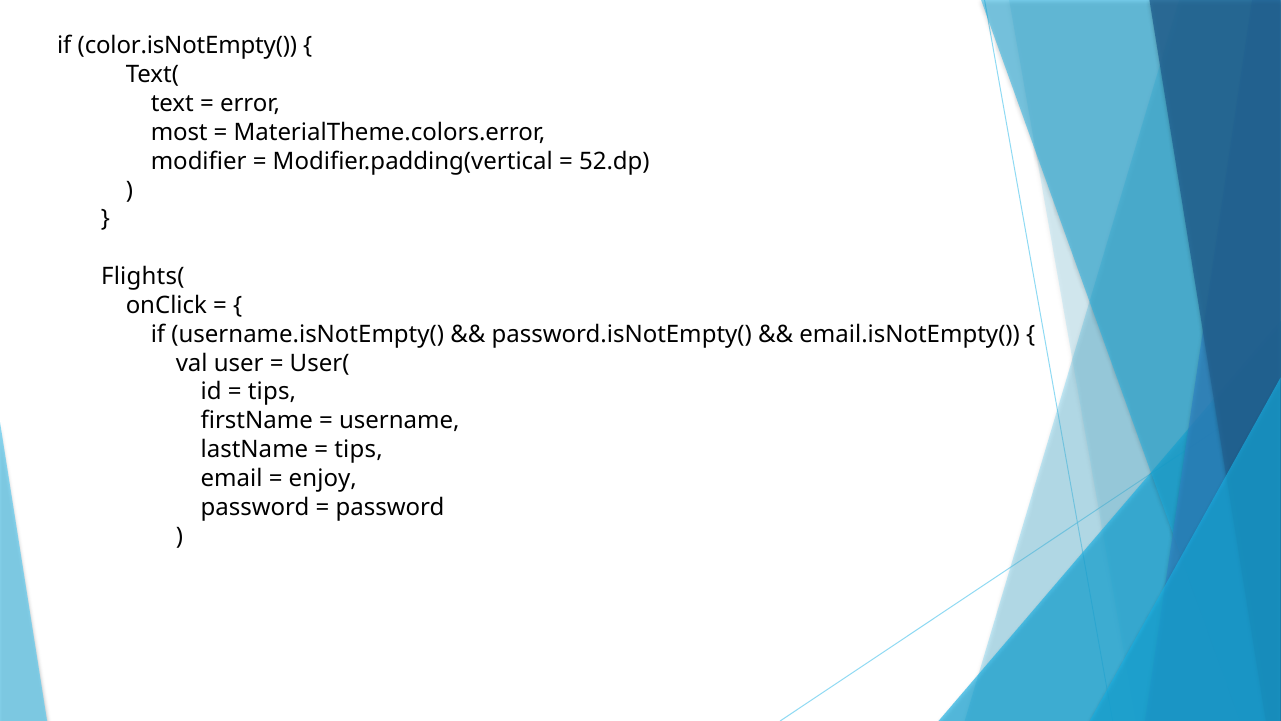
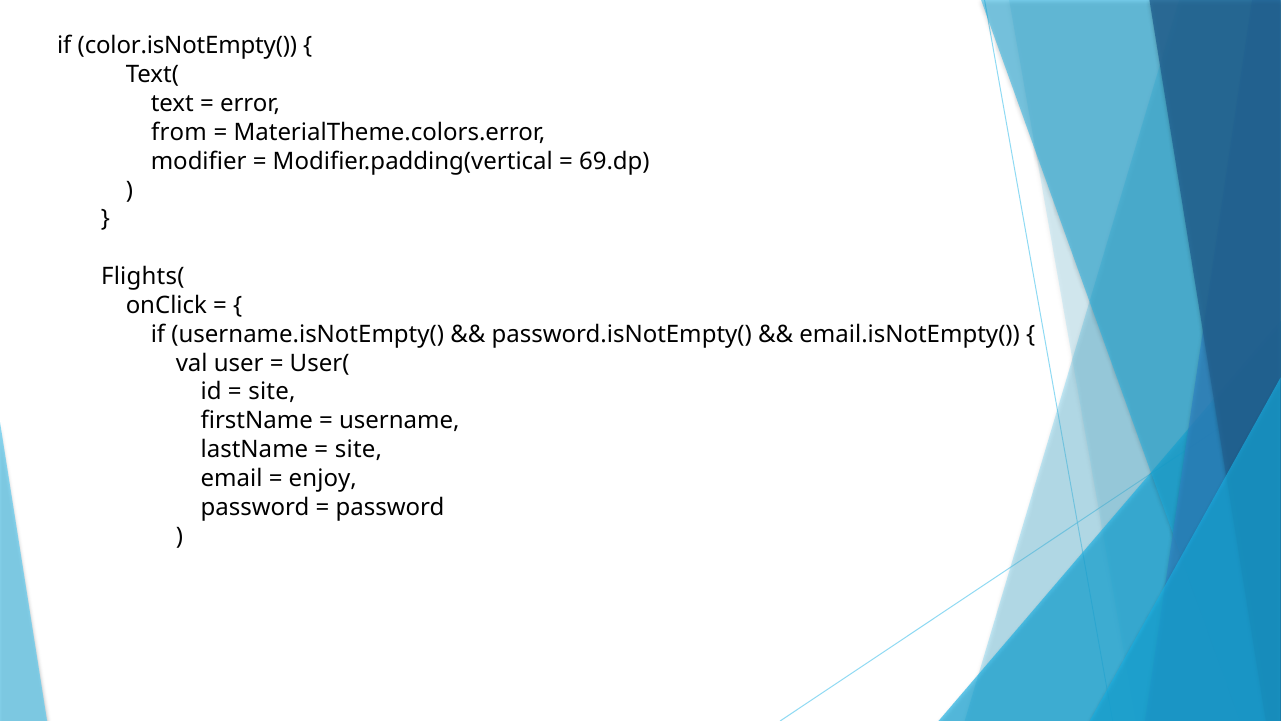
most: most -> from (179, 132)
52.dp: 52.dp -> 69.dp (614, 161)
tips: tips -> site (272, 392)
tips: tips -> site (359, 449)
